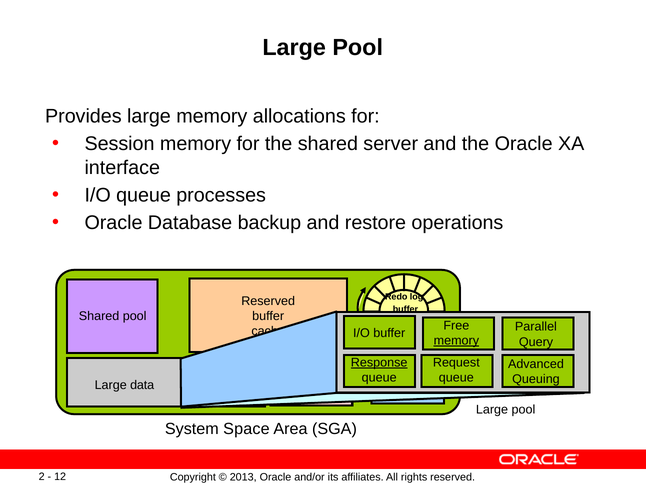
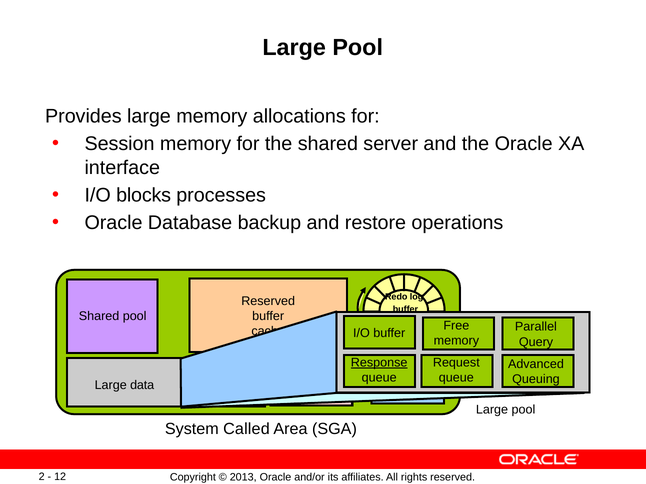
I/O queue: queue -> blocks (144, 195)
memory underline: present -> none (456, 341)
Space: Space -> Called (246, 429)
